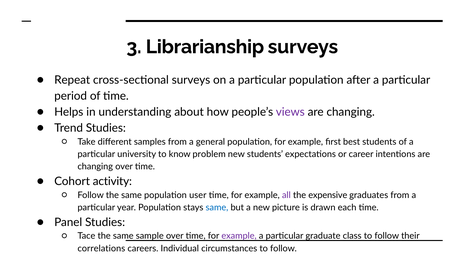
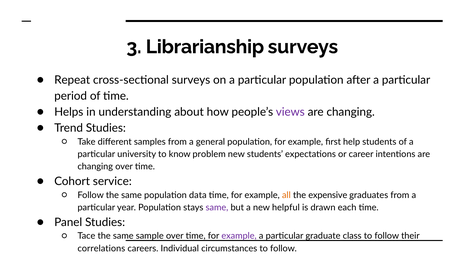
best: best -> help (352, 142)
activity: activity -> service (112, 181)
user: user -> data (198, 195)
all colour: purple -> orange (286, 195)
same colour: blue -> purple (217, 208)
picture: picture -> helpful (286, 208)
